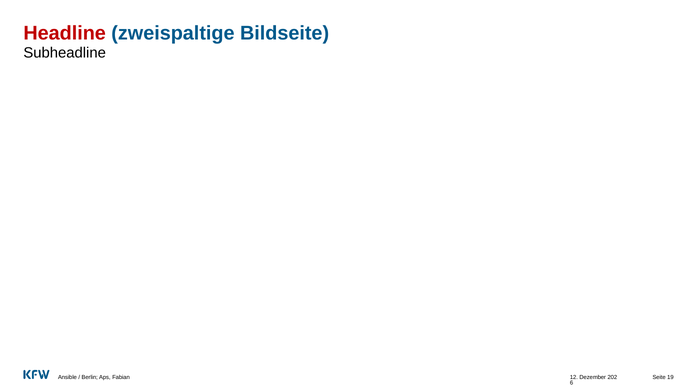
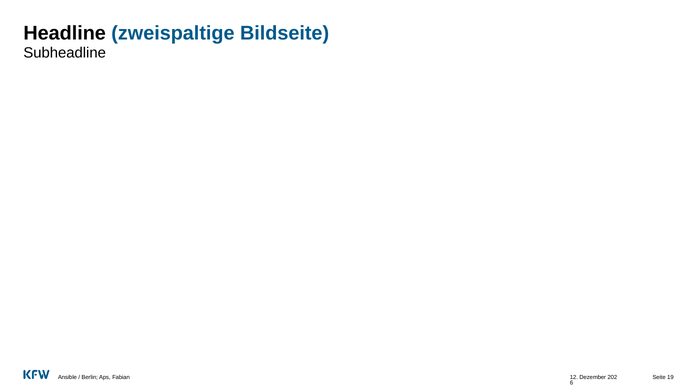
Headline colour: red -> black (65, 33)
